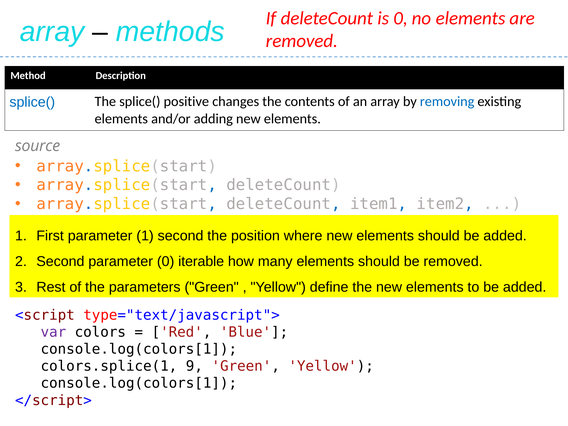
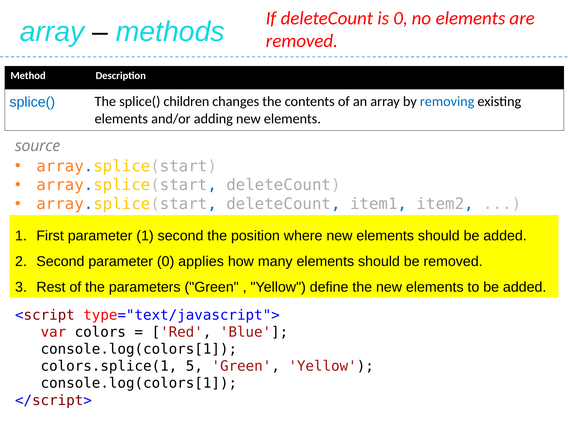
positive: positive -> children (186, 102)
iterable: iterable -> applies (201, 261)
var colour: purple -> red (53, 332)
9: 9 -> 5 (194, 366)
